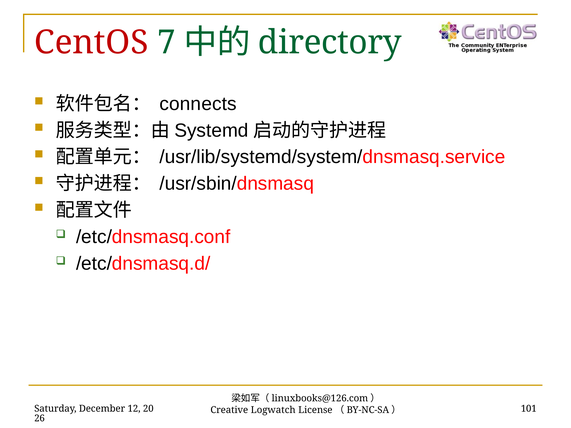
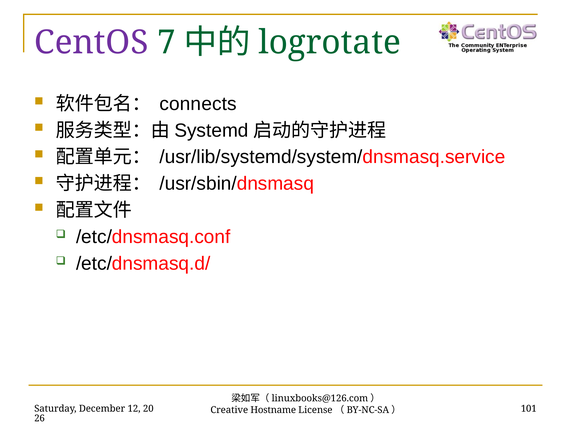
CentOS colour: red -> purple (91, 43)
directory: directory -> logrotate (330, 43)
Logwatch: Logwatch -> Hostname (273, 410)
